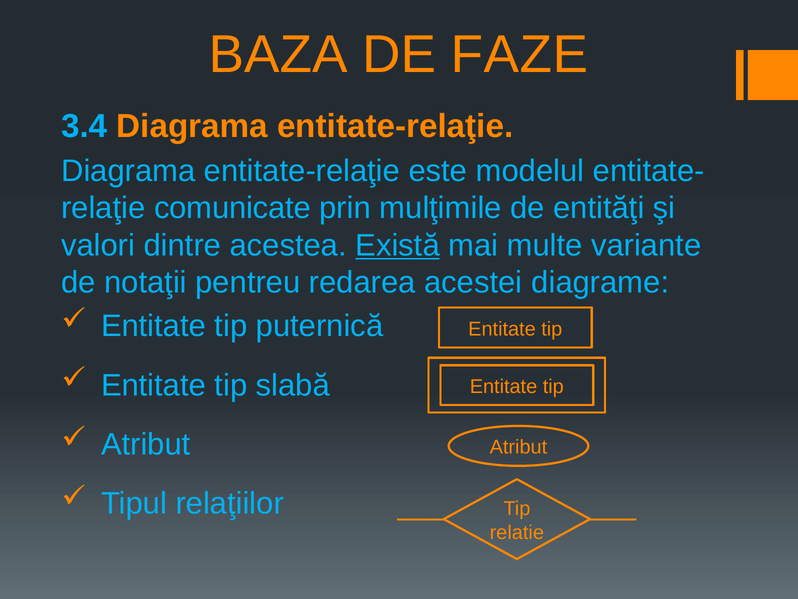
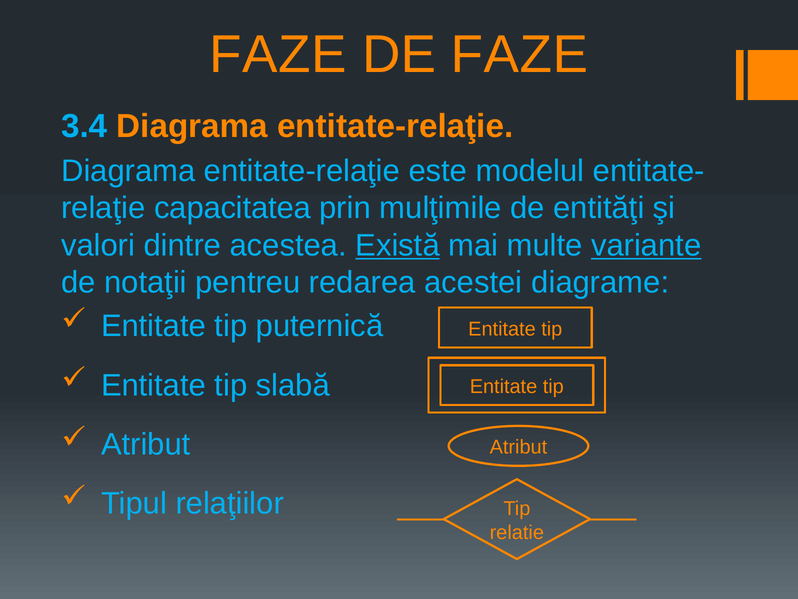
BAZA: BAZA -> FAZE (278, 55)
comunicate: comunicate -> capacitatea (232, 208)
variante underline: none -> present (646, 245)
